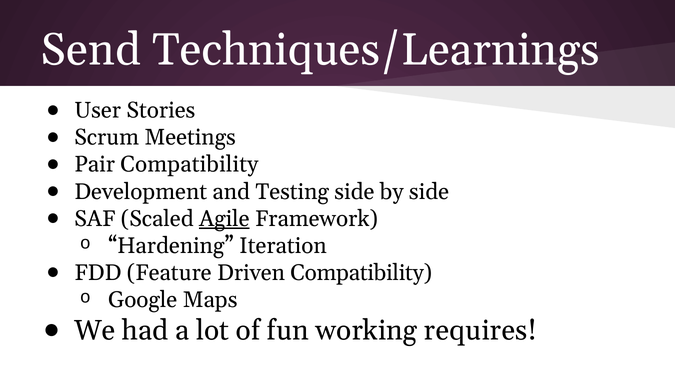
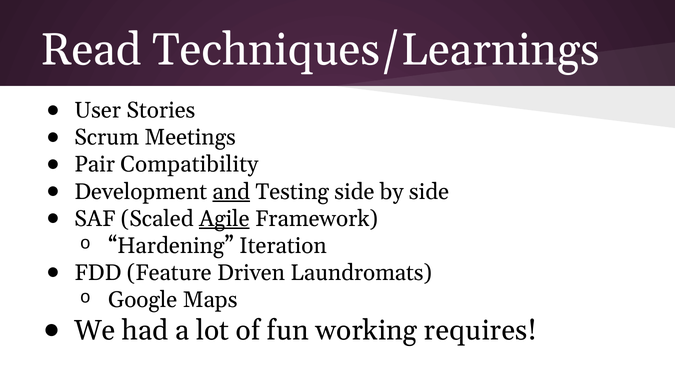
Send: Send -> Read (91, 50)
and underline: none -> present (231, 191)
Driven Compatibility: Compatibility -> Laundromats (361, 272)
